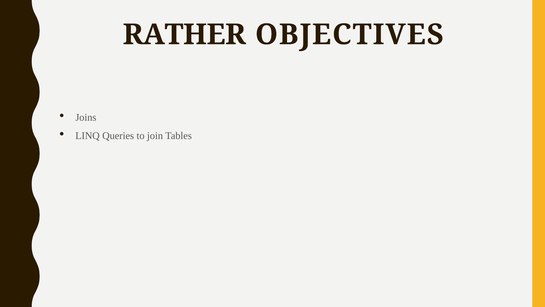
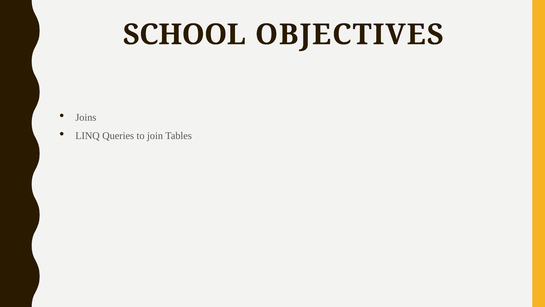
RATHER: RATHER -> SCHOOL (184, 35)
